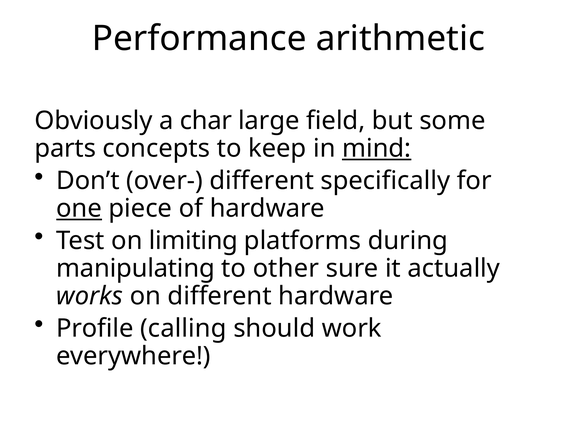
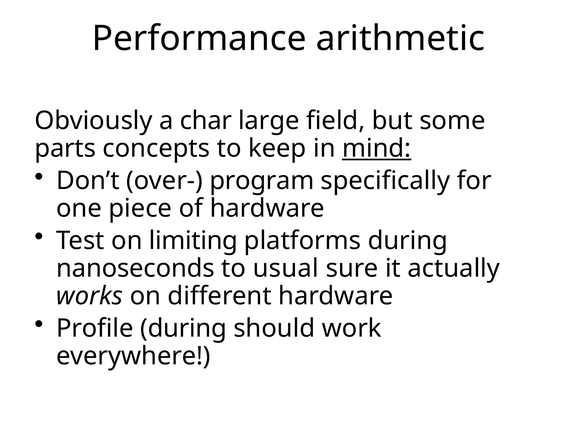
over- different: different -> program (262, 181)
one underline: present -> none (79, 208)
manipulating: manipulating -> nanoseconds (135, 268)
other: other -> usual (286, 268)
Profile calling: calling -> during (184, 328)
